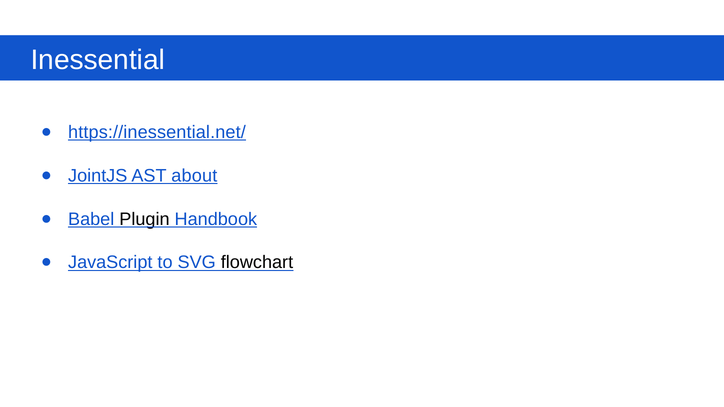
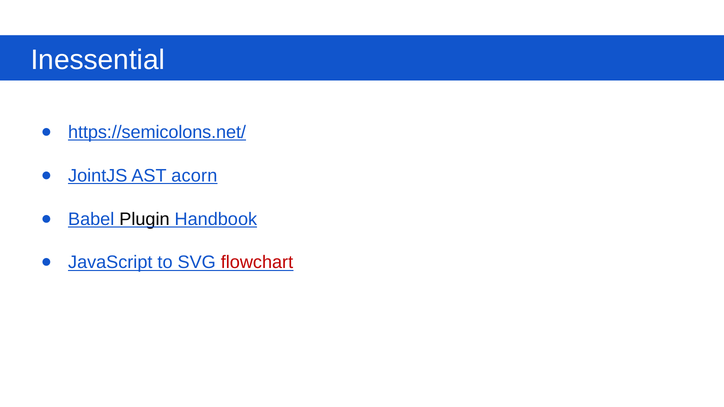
https://inessential.net/: https://inessential.net/ -> https://semicolons.net/ (157, 132)
about: about -> acorn (194, 176)
flowchart colour: black -> red (257, 263)
